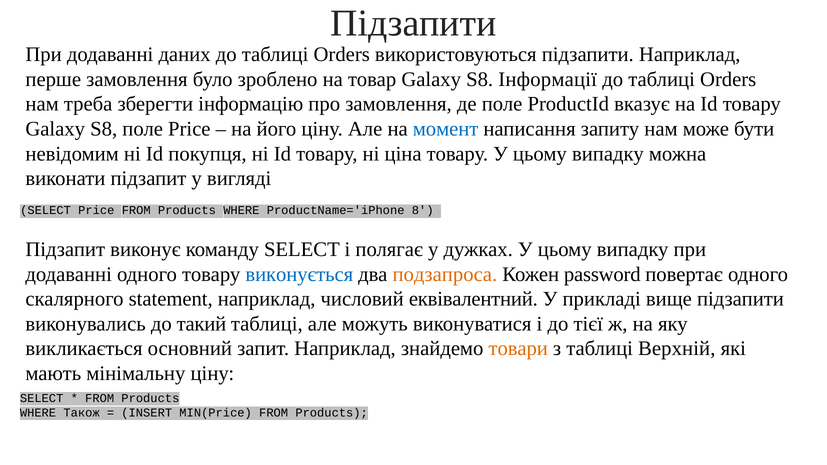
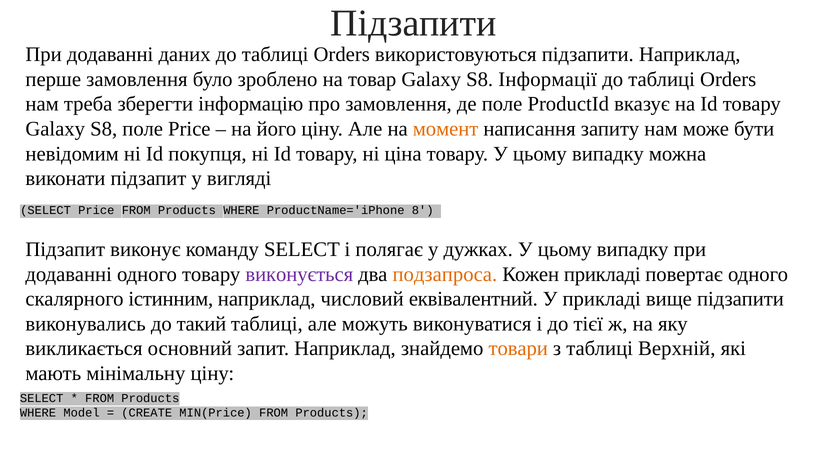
момент colour: blue -> orange (446, 129)
виконується colour: blue -> purple (299, 274)
Кожен password: password -> прикладі (602, 274)
statement: statement -> істинним (171, 299)
Також: Також -> Model (82, 413)
INSERT: INSERT -> CREATE (147, 413)
